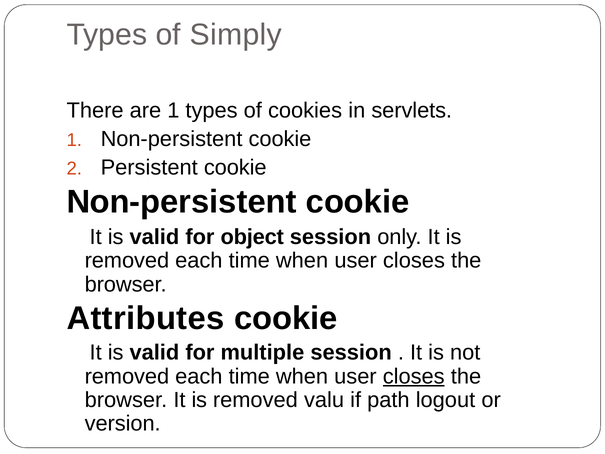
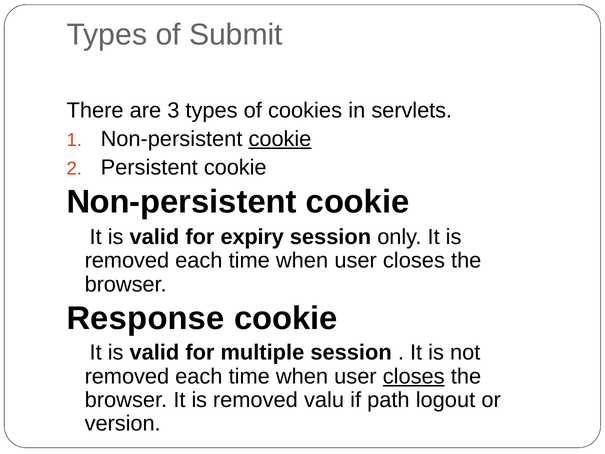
Simply: Simply -> Submit (236, 35)
are 1: 1 -> 3 (173, 110)
cookie underline: none -> present (280, 139)
object: object -> expiry (252, 237)
Attributes: Attributes -> Response (146, 318)
